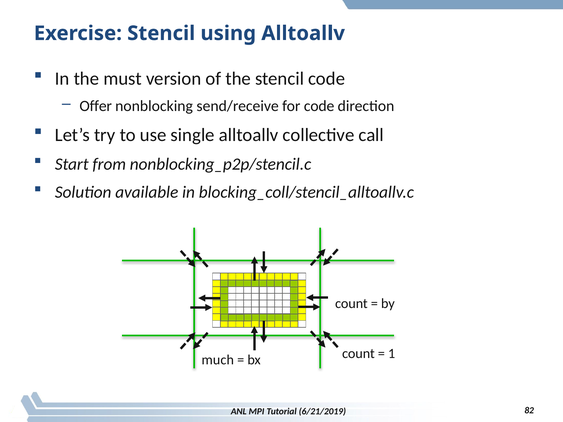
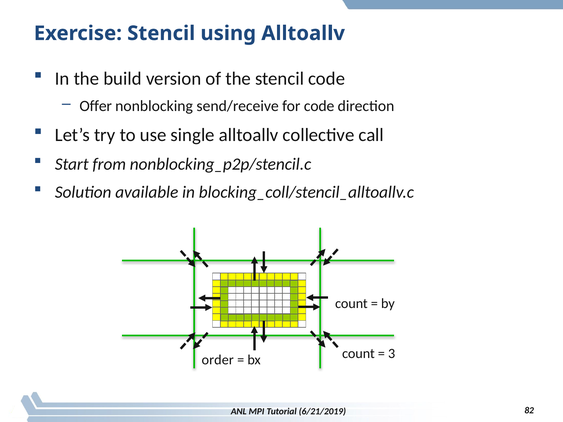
must: must -> build (123, 79)
1: 1 -> 3 (392, 354)
much: much -> order (218, 360)
